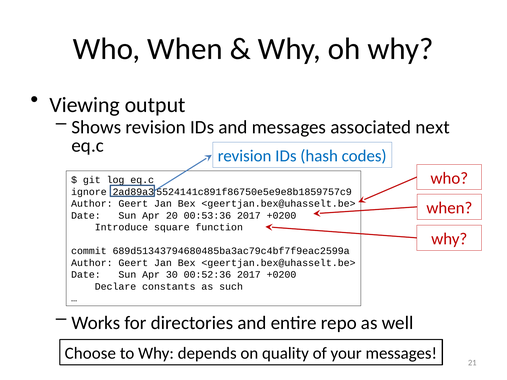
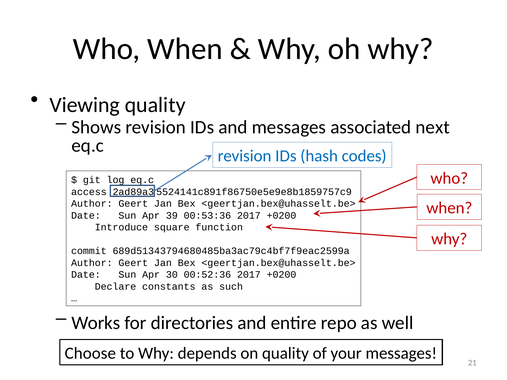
Viewing output: output -> quality (155, 105)
ignore: ignore -> access (89, 192)
20: 20 -> 39 (172, 216)
